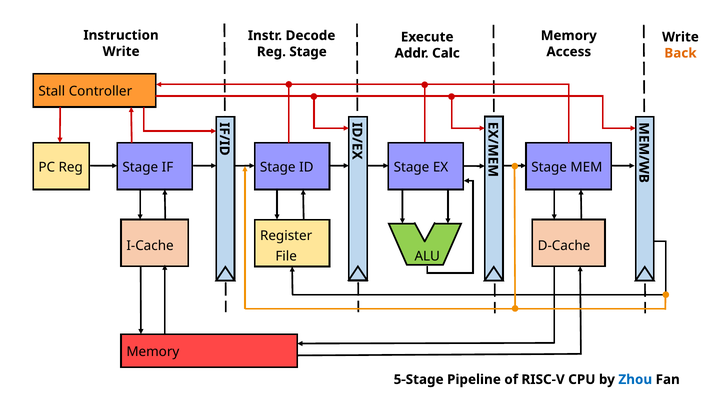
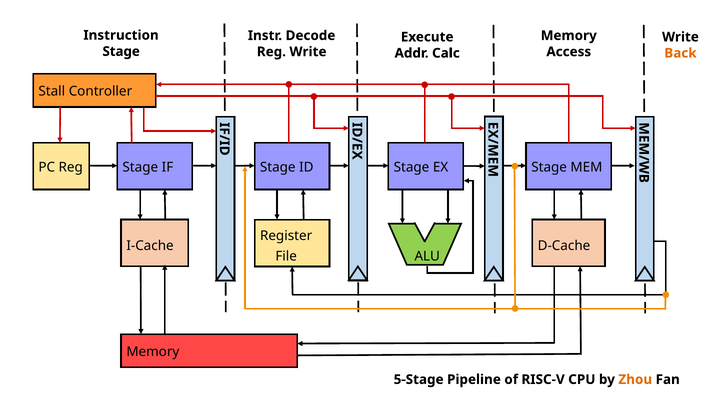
Write: Write -> Stage (121, 51)
Reg Stage: Stage -> Write (308, 52)
Zhou colour: blue -> orange (635, 379)
